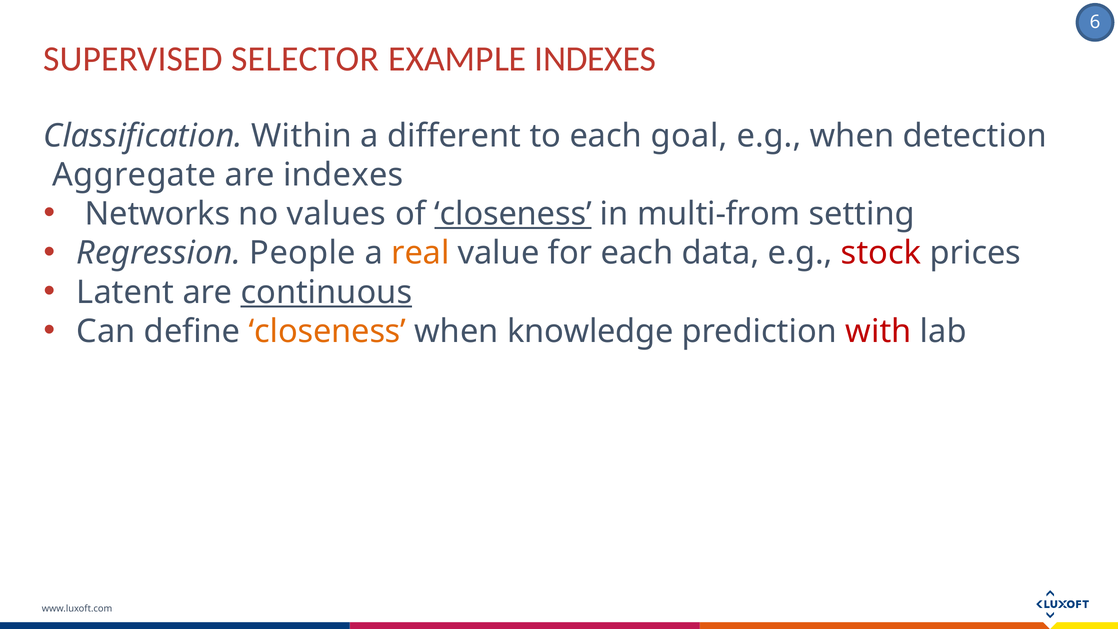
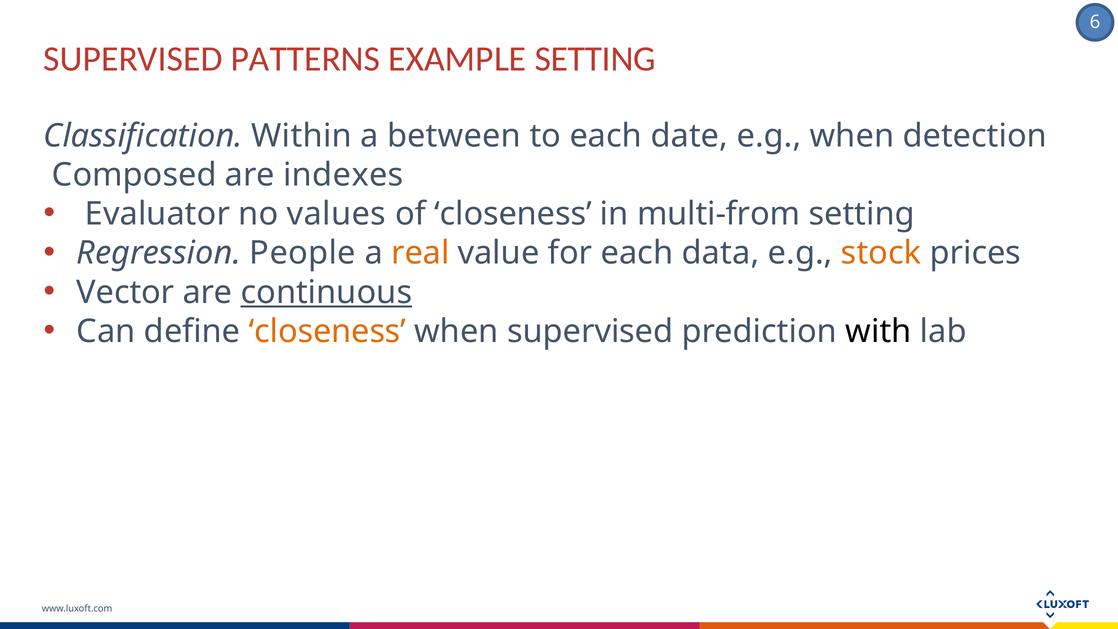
SELECTOR: SELECTOR -> PATTERNS (305, 59)
EXAMPLE INDEXES: INDEXES -> SETTING (595, 59)
different: different -> between (454, 136)
goal: goal -> date (689, 136)
Aggregate: Aggregate -> Composed (134, 175)
Networks: Networks -> Evaluator (157, 214)
closeness underline: present -> none (513, 214)
stock colour: red -> orange (881, 253)
Latent: Latent -> Vector (125, 292)
when knowledge: knowledge -> supervised (590, 331)
with colour: red -> black (878, 331)
